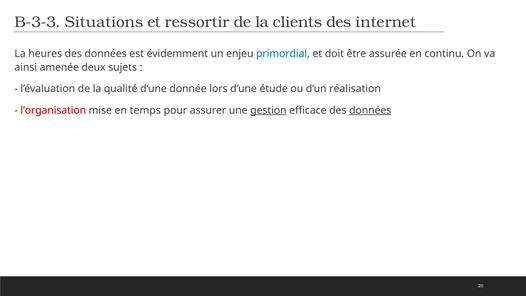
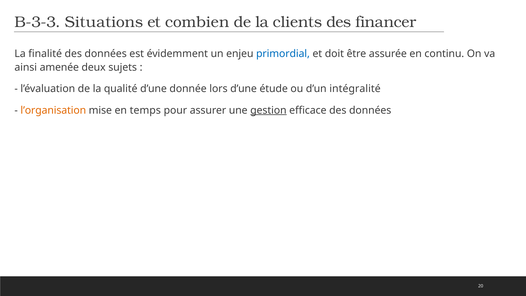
ressortir: ressortir -> combien (197, 22)
internet: internet -> financer (386, 22)
heures: heures -> finalité (45, 54)
réalisation: réalisation -> intégralité (355, 89)
l’organisation colour: red -> orange (53, 110)
données underline: present -> none (370, 110)
